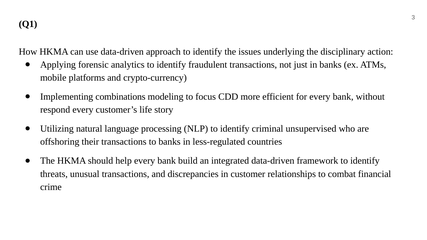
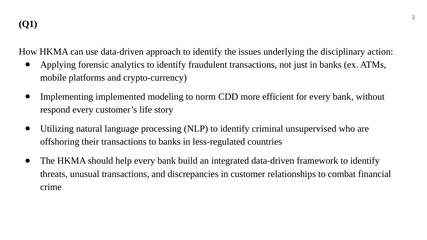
combinations: combinations -> implemented (120, 97)
focus: focus -> norm (206, 97)
